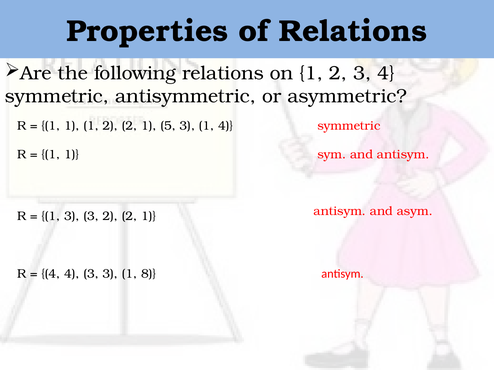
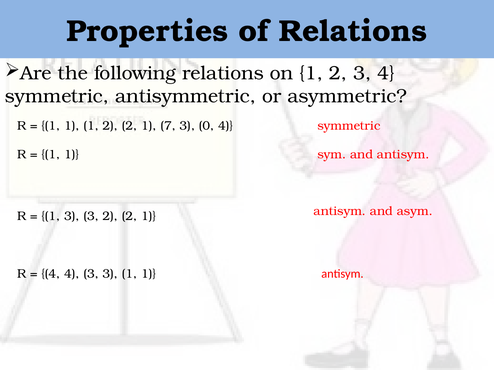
5: 5 -> 7 (168, 126)
1: 1 -> 0 (207, 126)
3 1 8: 8 -> 1 (149, 274)
